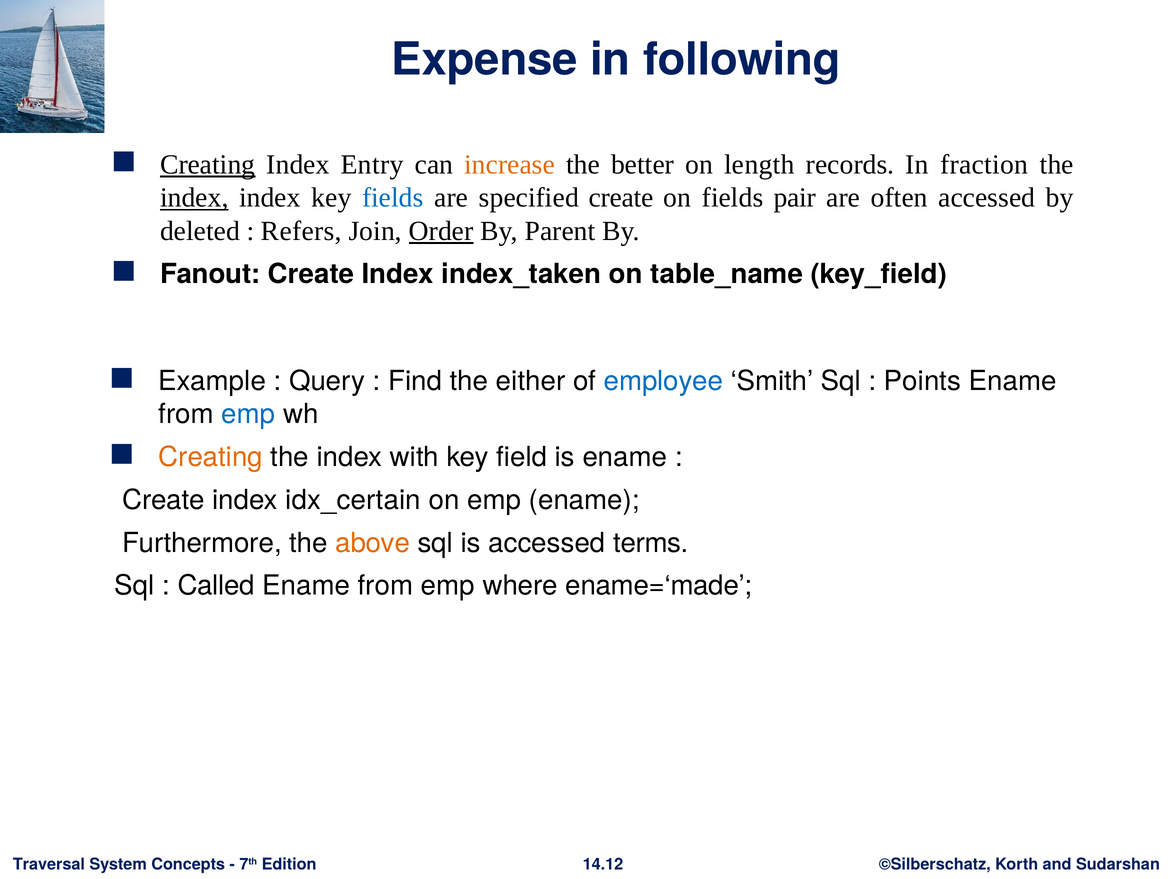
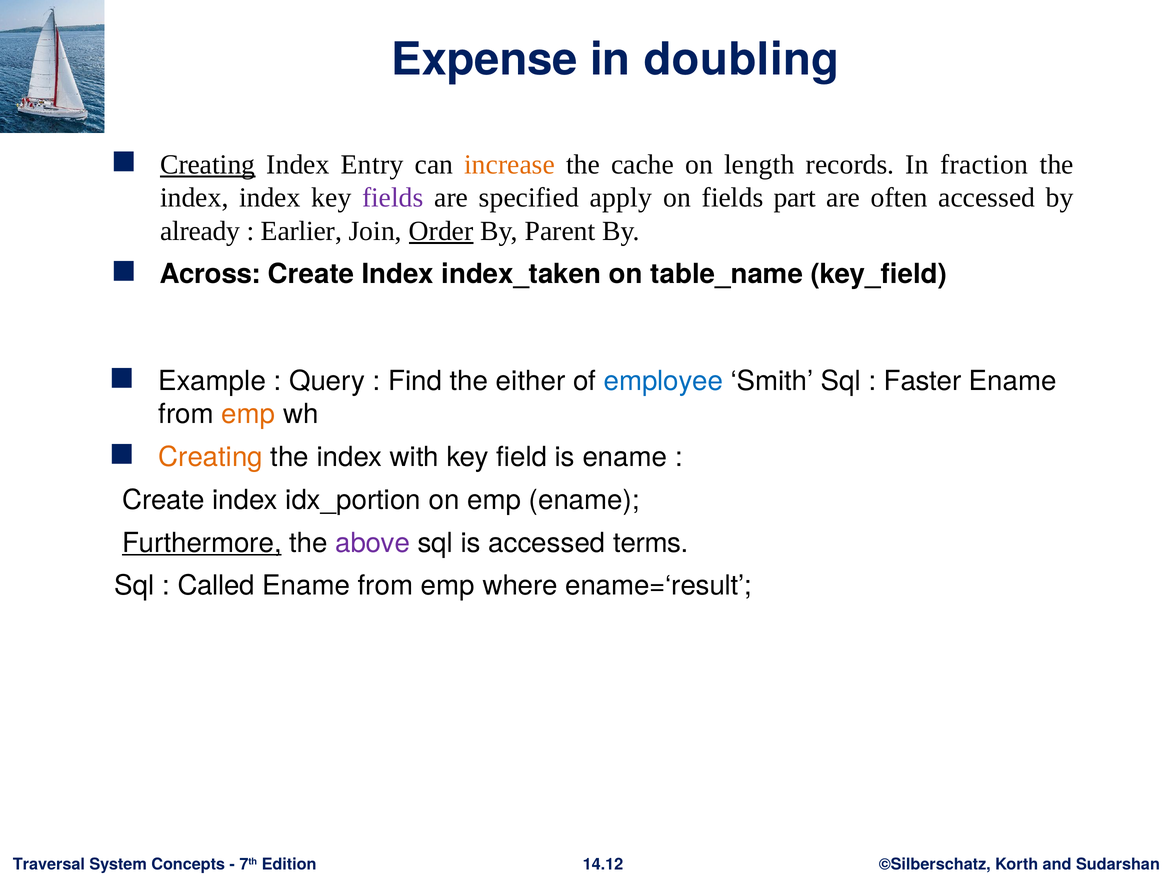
following: following -> doubling (741, 60)
better: better -> cache (643, 165)
index underline: present -> none (194, 198)
fields colour: blue -> purple (393, 198)
specified create: create -> apply (621, 198)
pair: pair -> part (795, 198)
deleted: deleted -> already (200, 231)
Refers: Refers -> Earlier (301, 231)
Fanout: Fanout -> Across (210, 274)
Points: Points -> Faster (923, 381)
emp colour: blue -> orange (248, 414)
idx_certain: idx_certain -> idx_portion (353, 500)
Furthermore underline: none -> present (202, 543)
above colour: orange -> purple (373, 543)
ename=‘made: ename=‘made -> ename=‘result (659, 586)
